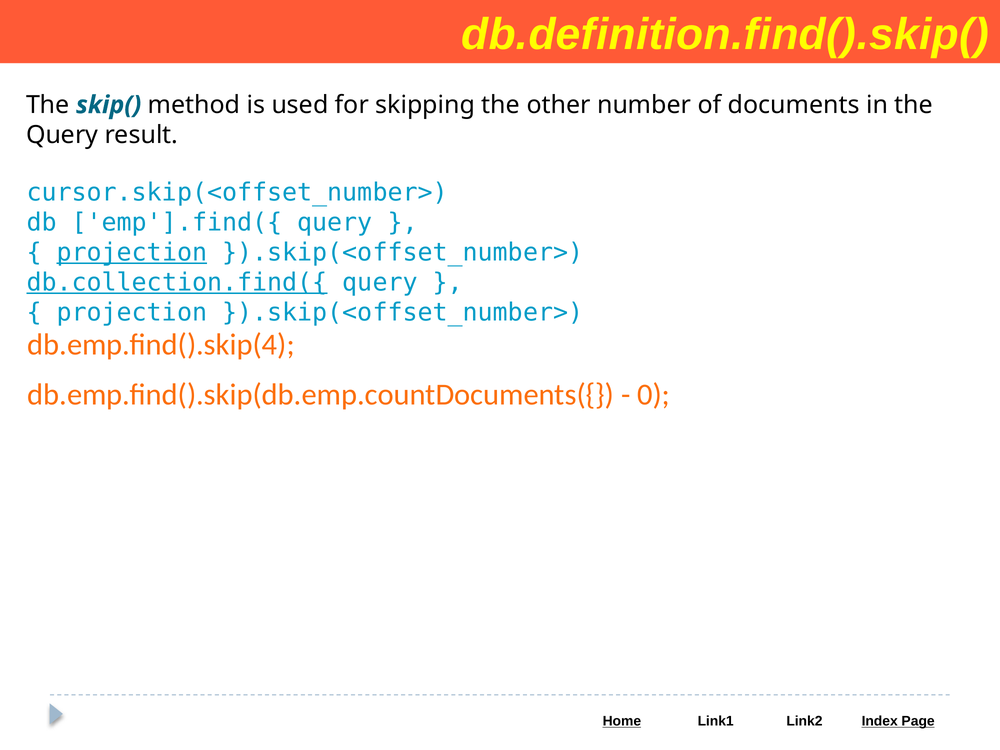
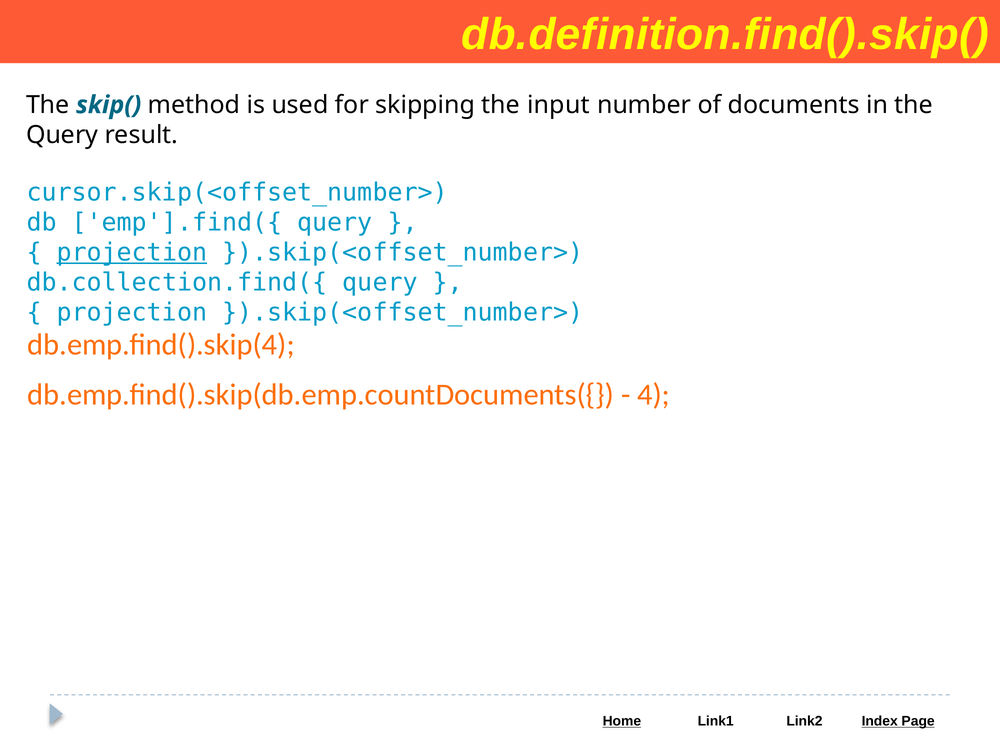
other: other -> input (558, 105)
db.collection.find({ underline: present -> none (177, 283)
0: 0 -> 4 (654, 395)
